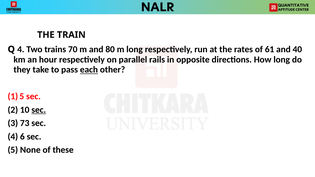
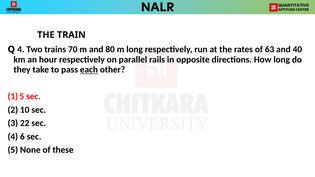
61: 61 -> 63 (270, 49)
sec underline: present -> none (39, 110)
73: 73 -> 22 (25, 123)
